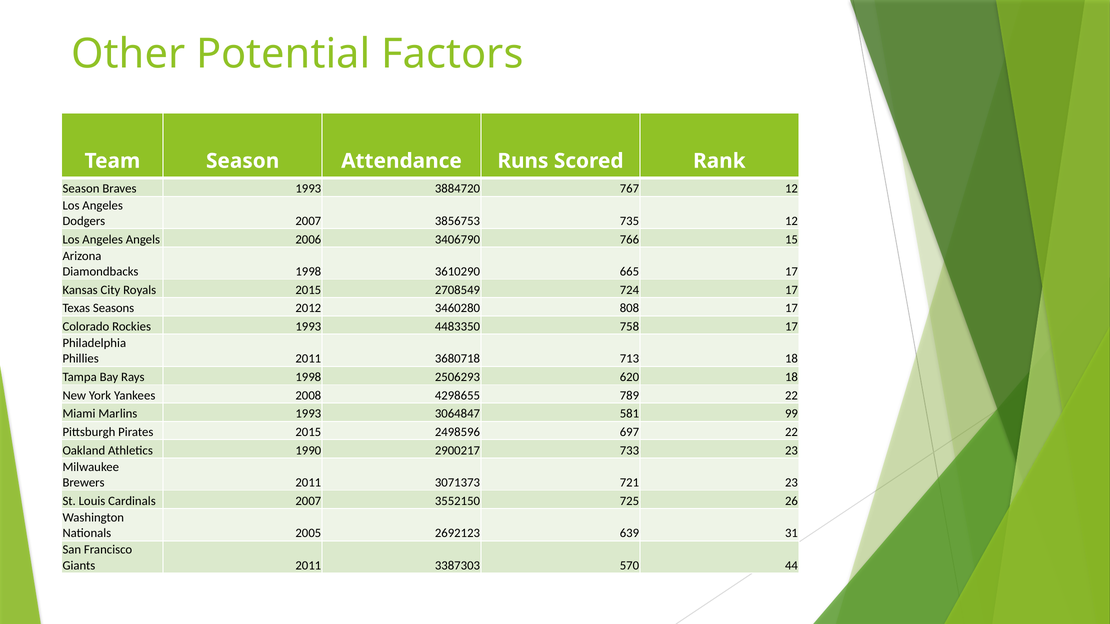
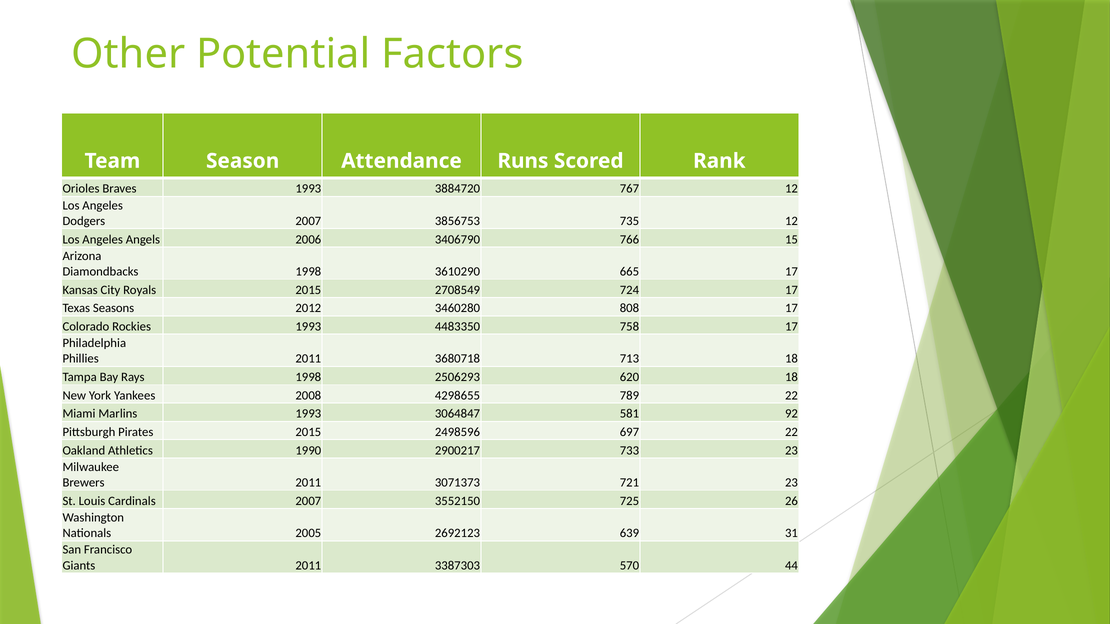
Season: Season -> Orioles (81, 189)
99: 99 -> 92 (791, 414)
